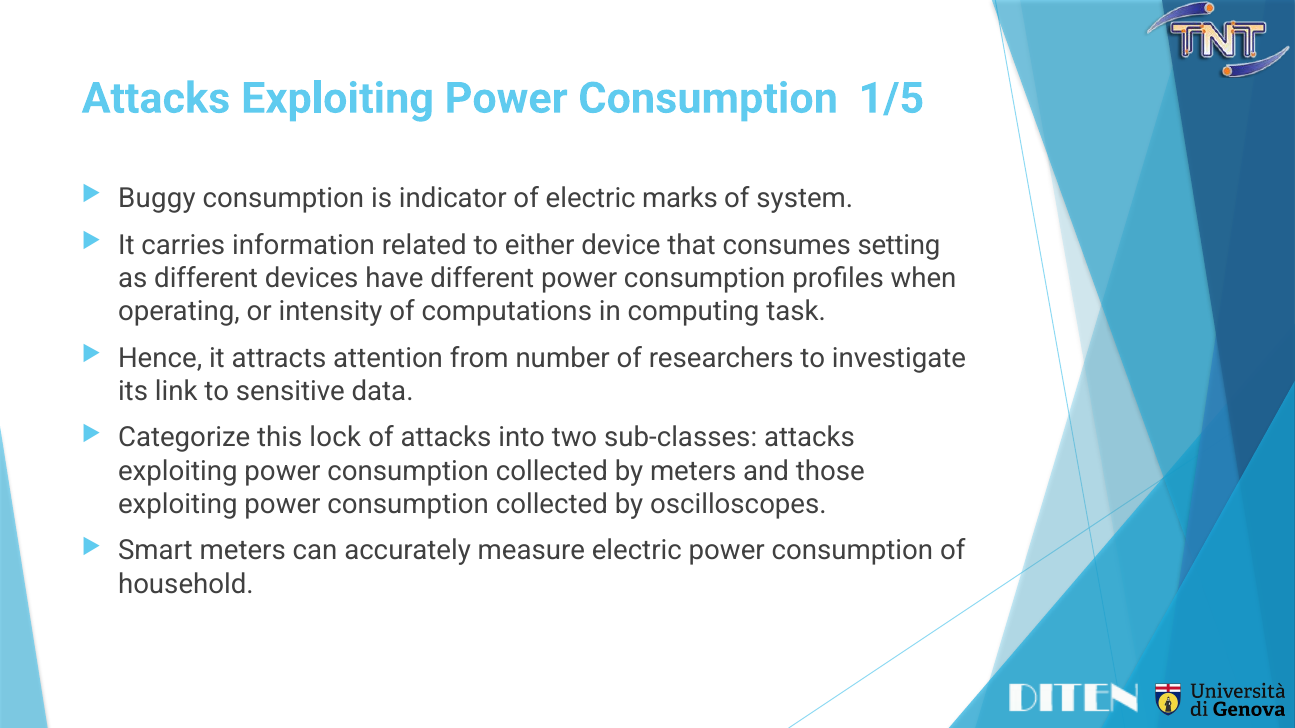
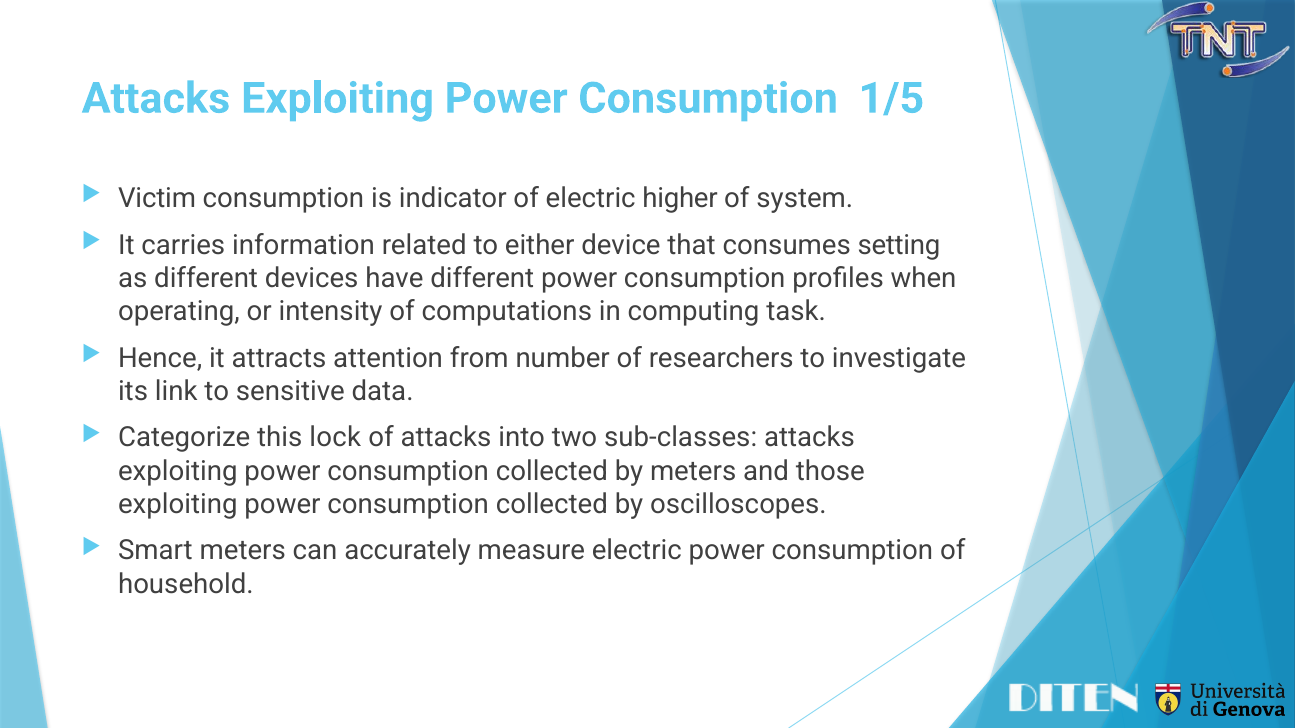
Buggy: Buggy -> Victim (157, 198)
marks: marks -> higher (680, 198)
